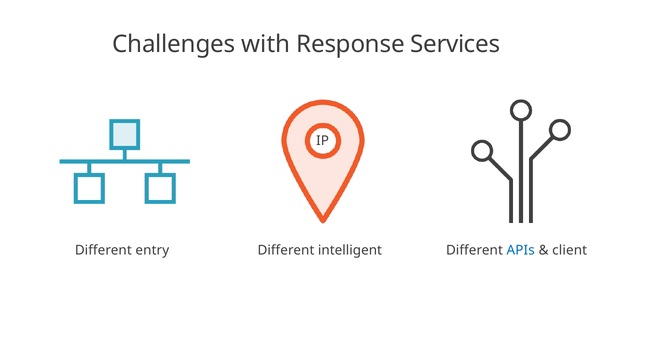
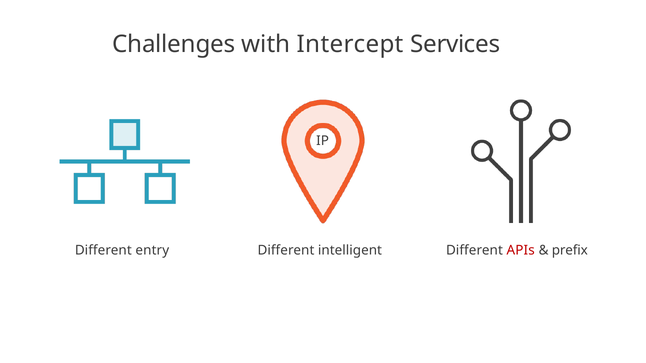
Response: Response -> Intercept (350, 44)
APIs colour: blue -> red (521, 250)
client: client -> prefix (570, 250)
